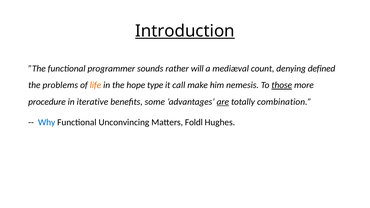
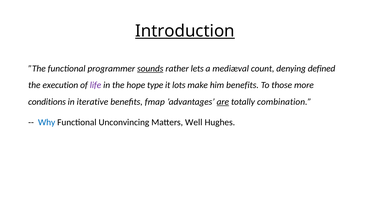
sounds underline: none -> present (150, 69)
will: will -> lets (197, 69)
problems: problems -> execution (60, 85)
life colour: orange -> purple (96, 85)
call: call -> lots (179, 85)
him nemesis: nemesis -> benefits (242, 85)
those underline: present -> none (282, 85)
procedure: procedure -> conditions (47, 102)
some: some -> fmap (155, 102)
Foldl: Foldl -> Well (194, 122)
